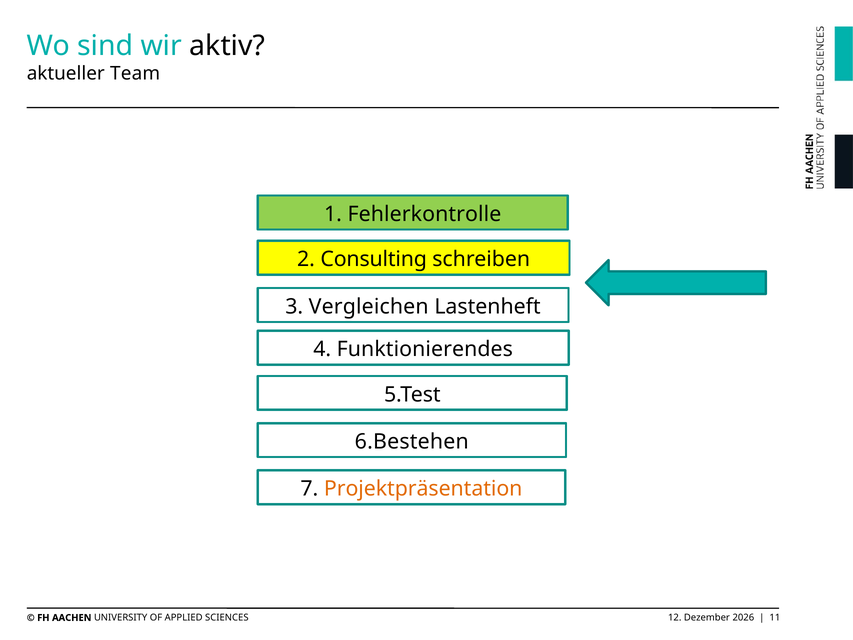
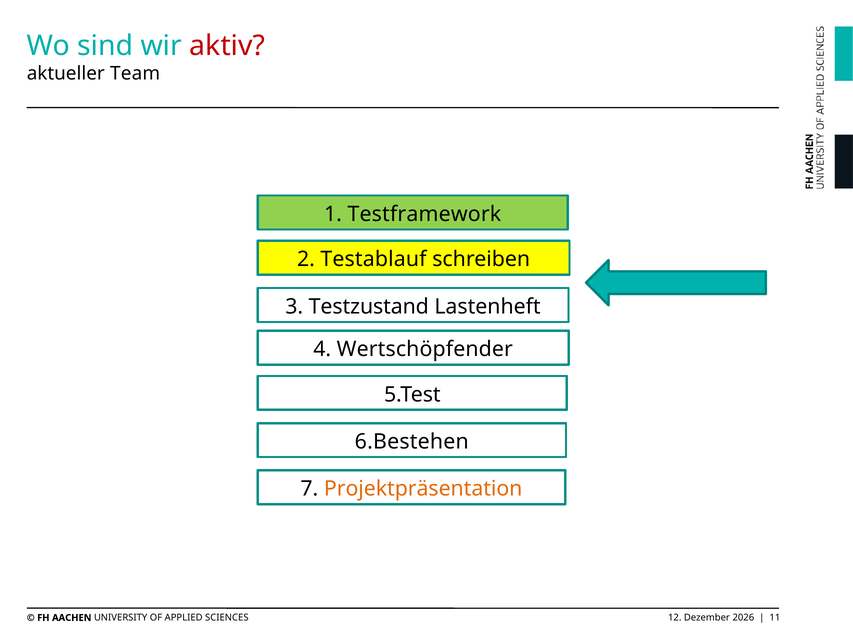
aktiv colour: black -> red (227, 46)
Fehlerkontrolle: Fehlerkontrolle -> Testframework (424, 214)
Consulting: Consulting -> Testablauf (374, 259)
Vergleichen: Vergleichen -> Testzustand (369, 306)
Funktionierendes: Funktionierendes -> Wertschöpfender (425, 349)
